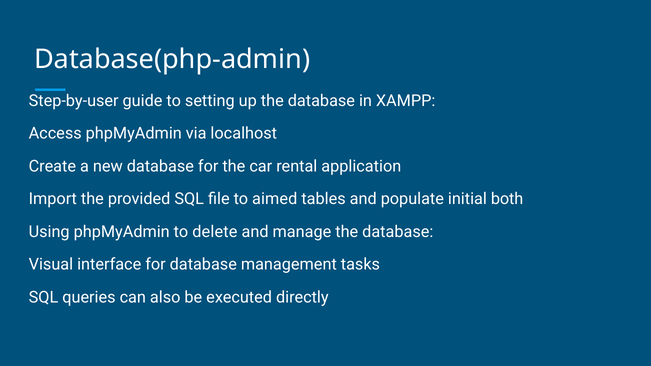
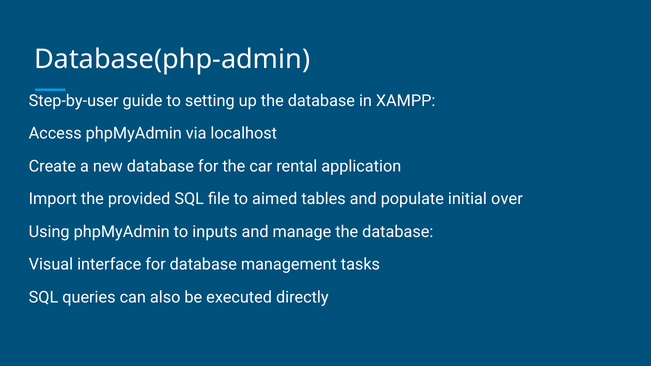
both: both -> over (507, 199)
delete: delete -> inputs (215, 232)
